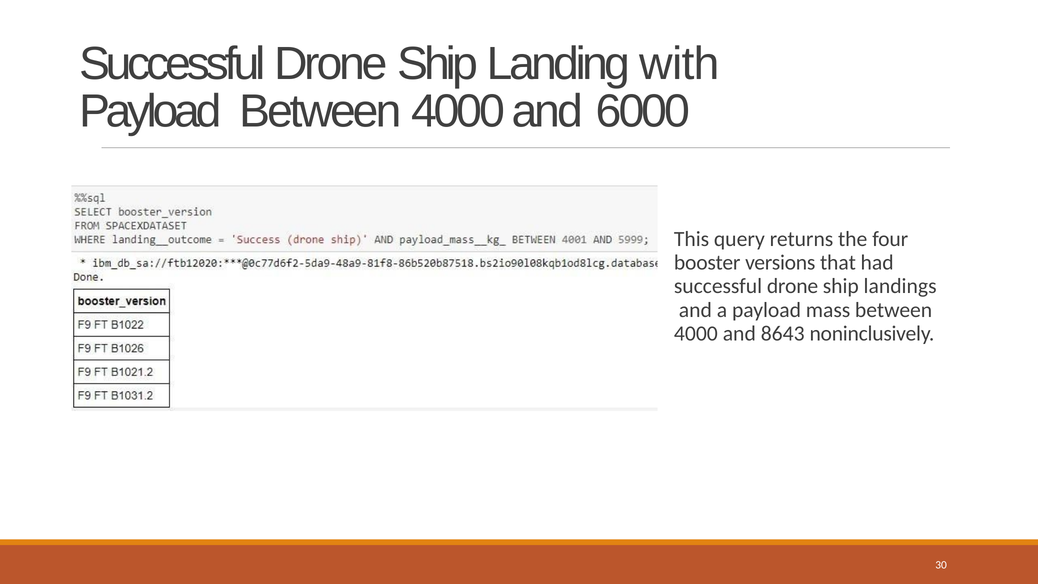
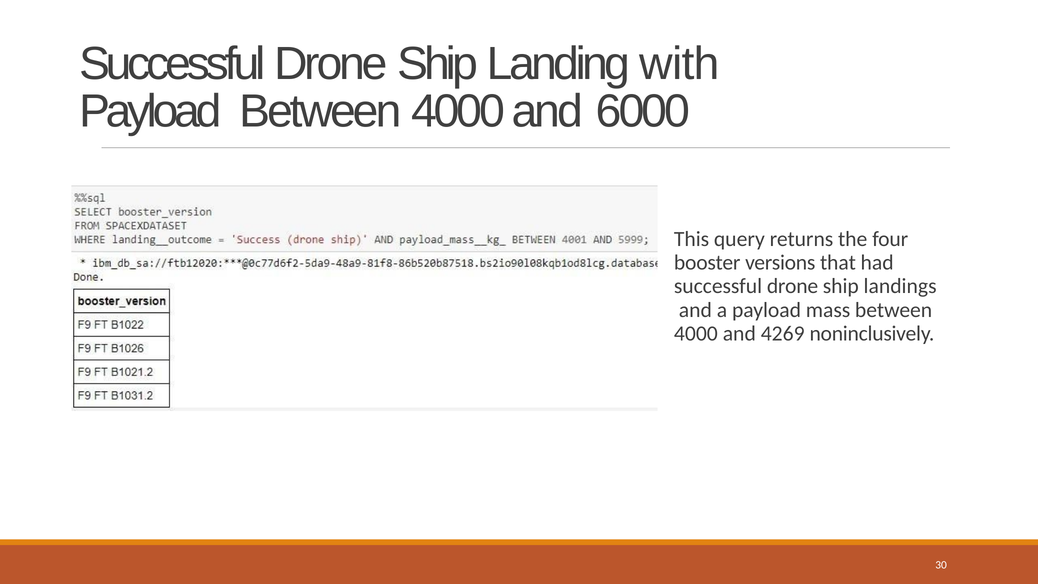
8643: 8643 -> 4269 (783, 333)
